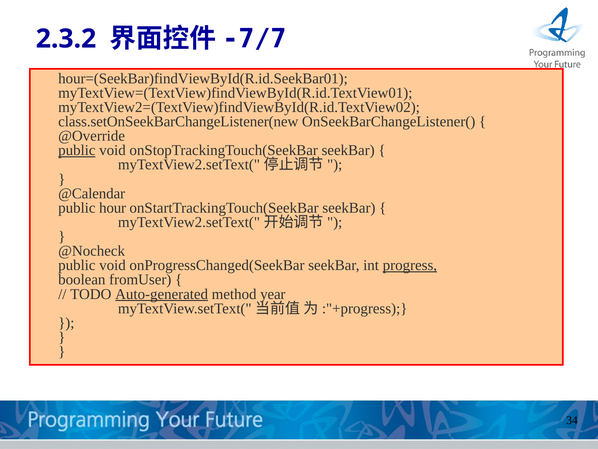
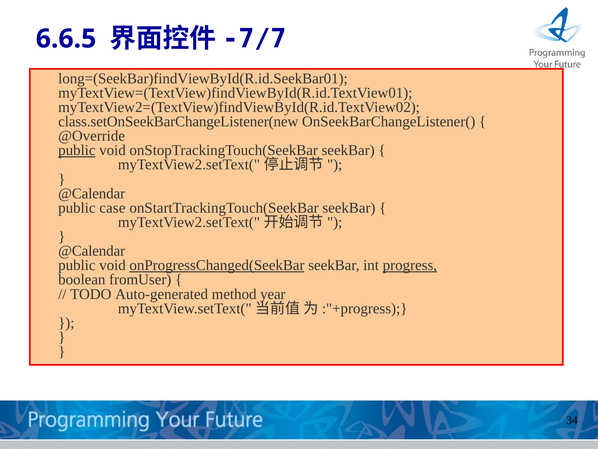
2.3.2: 2.3.2 -> 6.6.5 (66, 39)
hour=(SeekBar)findViewById(R.id.SeekBar01: hour=(SeekBar)findViewById(R.id.SeekBar01 -> long=(SeekBar)findViewById(R.id.SeekBar01 (203, 78)
hour: hour -> case (112, 208)
@Nocheck: @Nocheck -> @Calendar (92, 251)
onProgressChanged(SeekBar underline: none -> present (217, 265)
Auto-generated underline: present -> none (162, 294)
